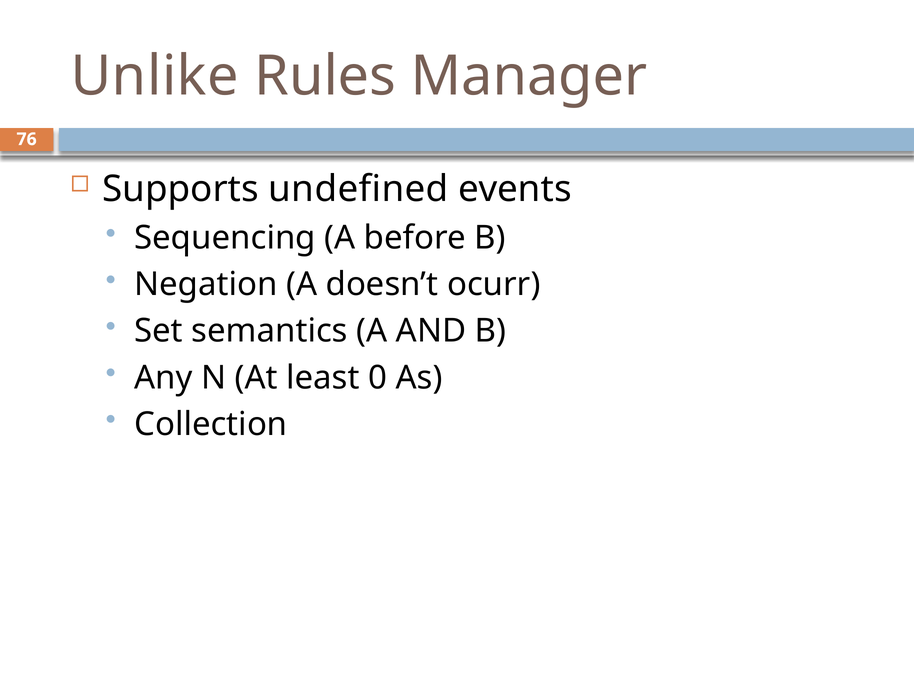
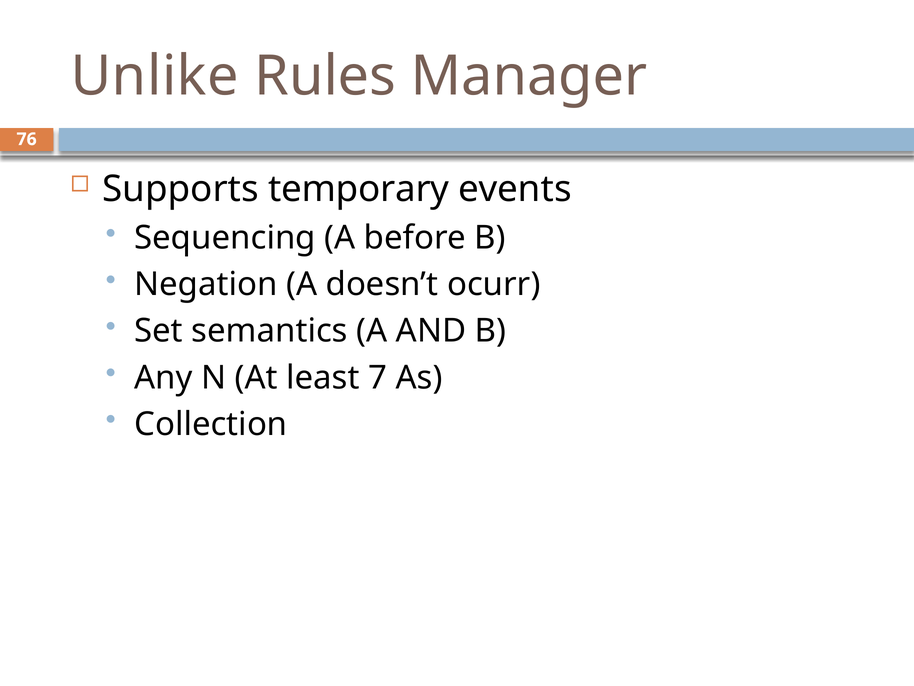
undefined: undefined -> temporary (359, 189)
0: 0 -> 7 (378, 377)
